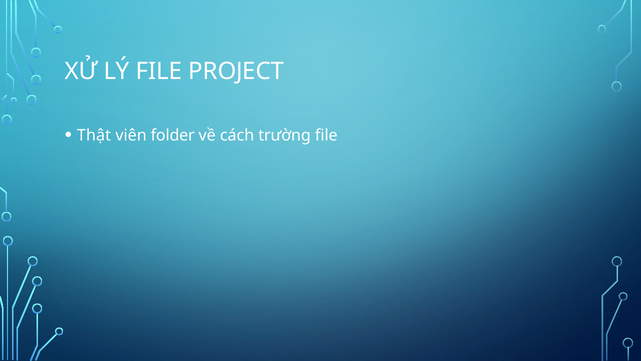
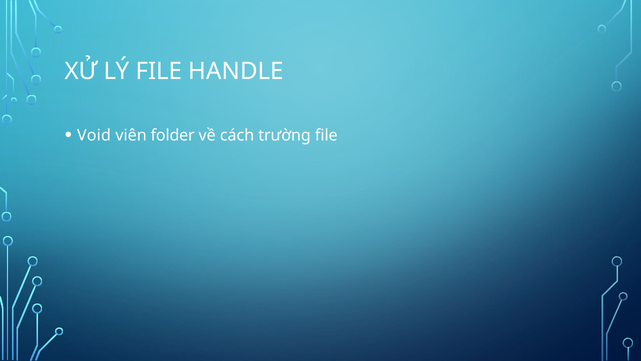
PROJECT: PROJECT -> HANDLE (236, 71)
Thật: Thật -> Void (94, 135)
